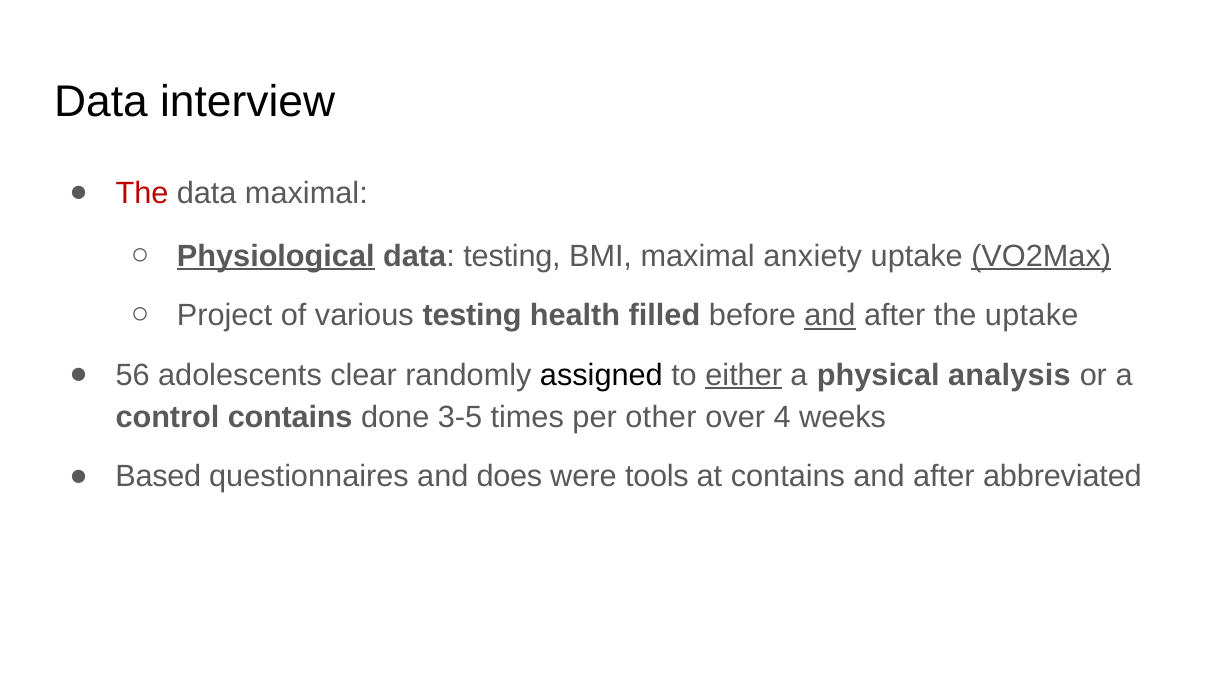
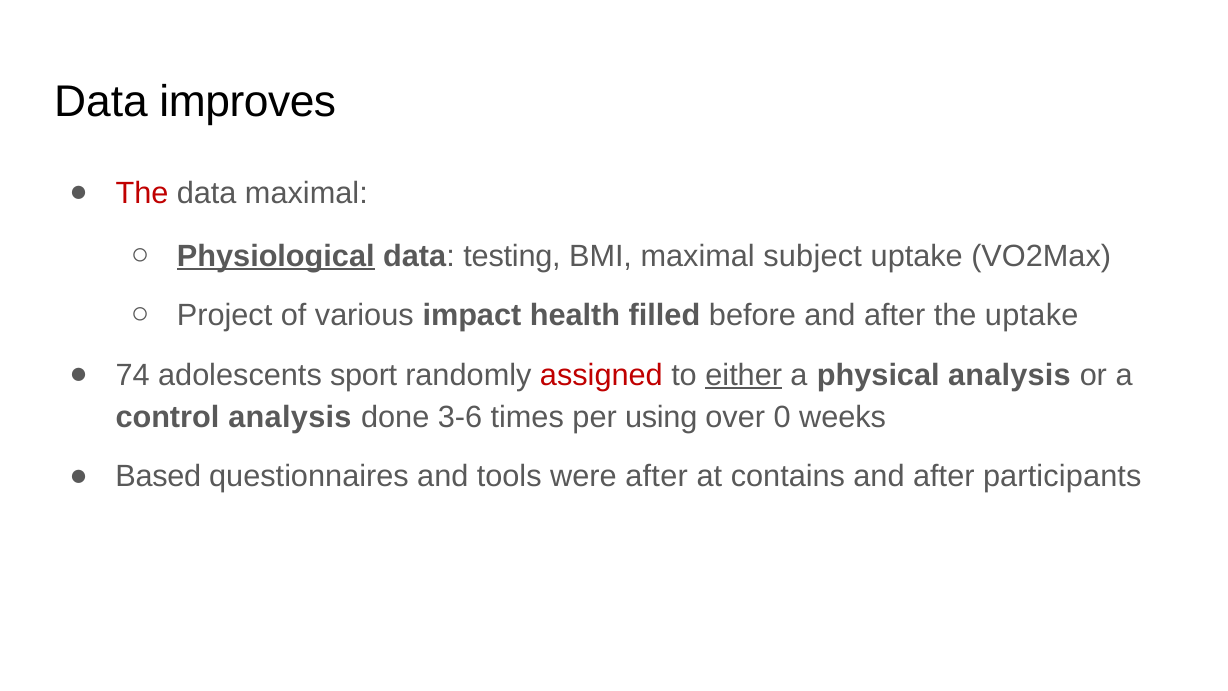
interview: interview -> improves (248, 102)
anxiety: anxiety -> subject (813, 256)
VO2Max underline: present -> none (1041, 256)
various testing: testing -> impact (472, 315)
and underline: present -> none (830, 315)
56: 56 -> 74 (133, 375)
clear: clear -> sport (364, 375)
assigned colour: black -> red (601, 375)
control contains: contains -> analysis (290, 417)
3-5: 3-5 -> 3-6 (460, 417)
other: other -> using (661, 417)
4: 4 -> 0 (782, 417)
does: does -> tools (509, 477)
were tools: tools -> after (657, 477)
abbreviated: abbreviated -> participants (1062, 477)
